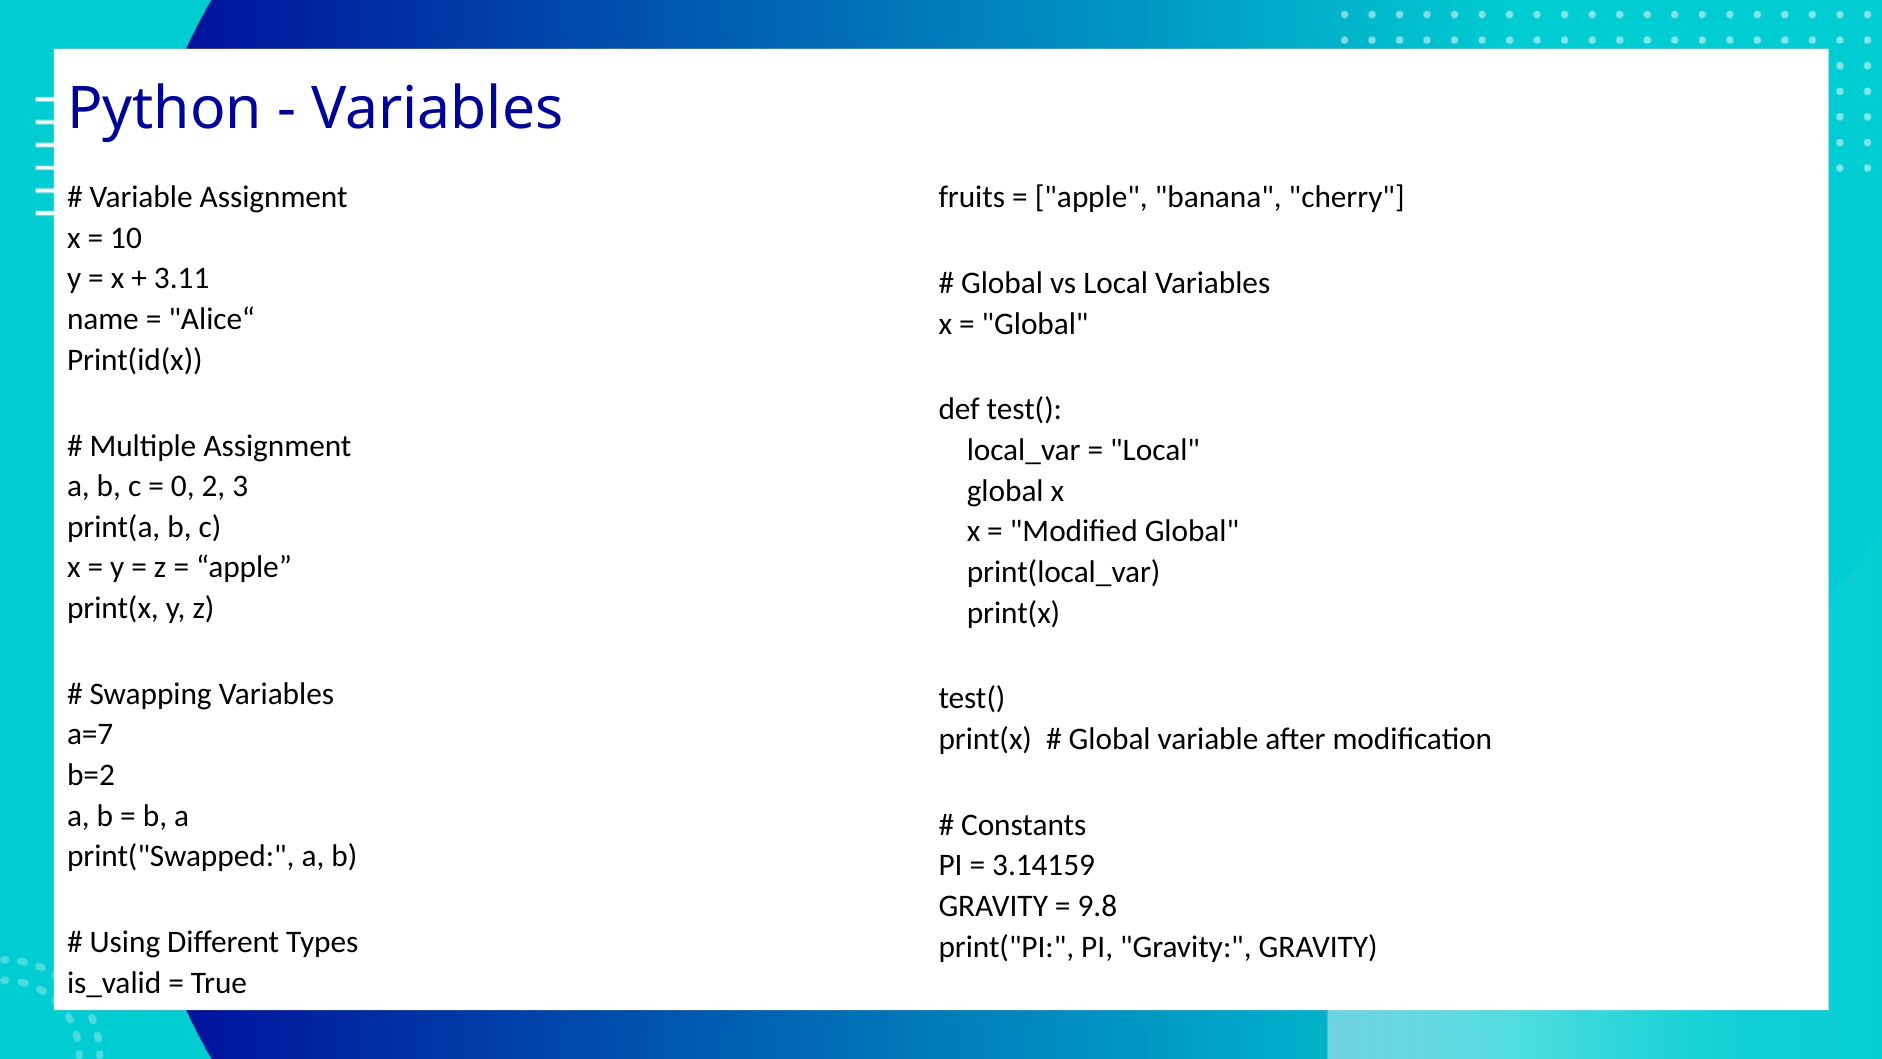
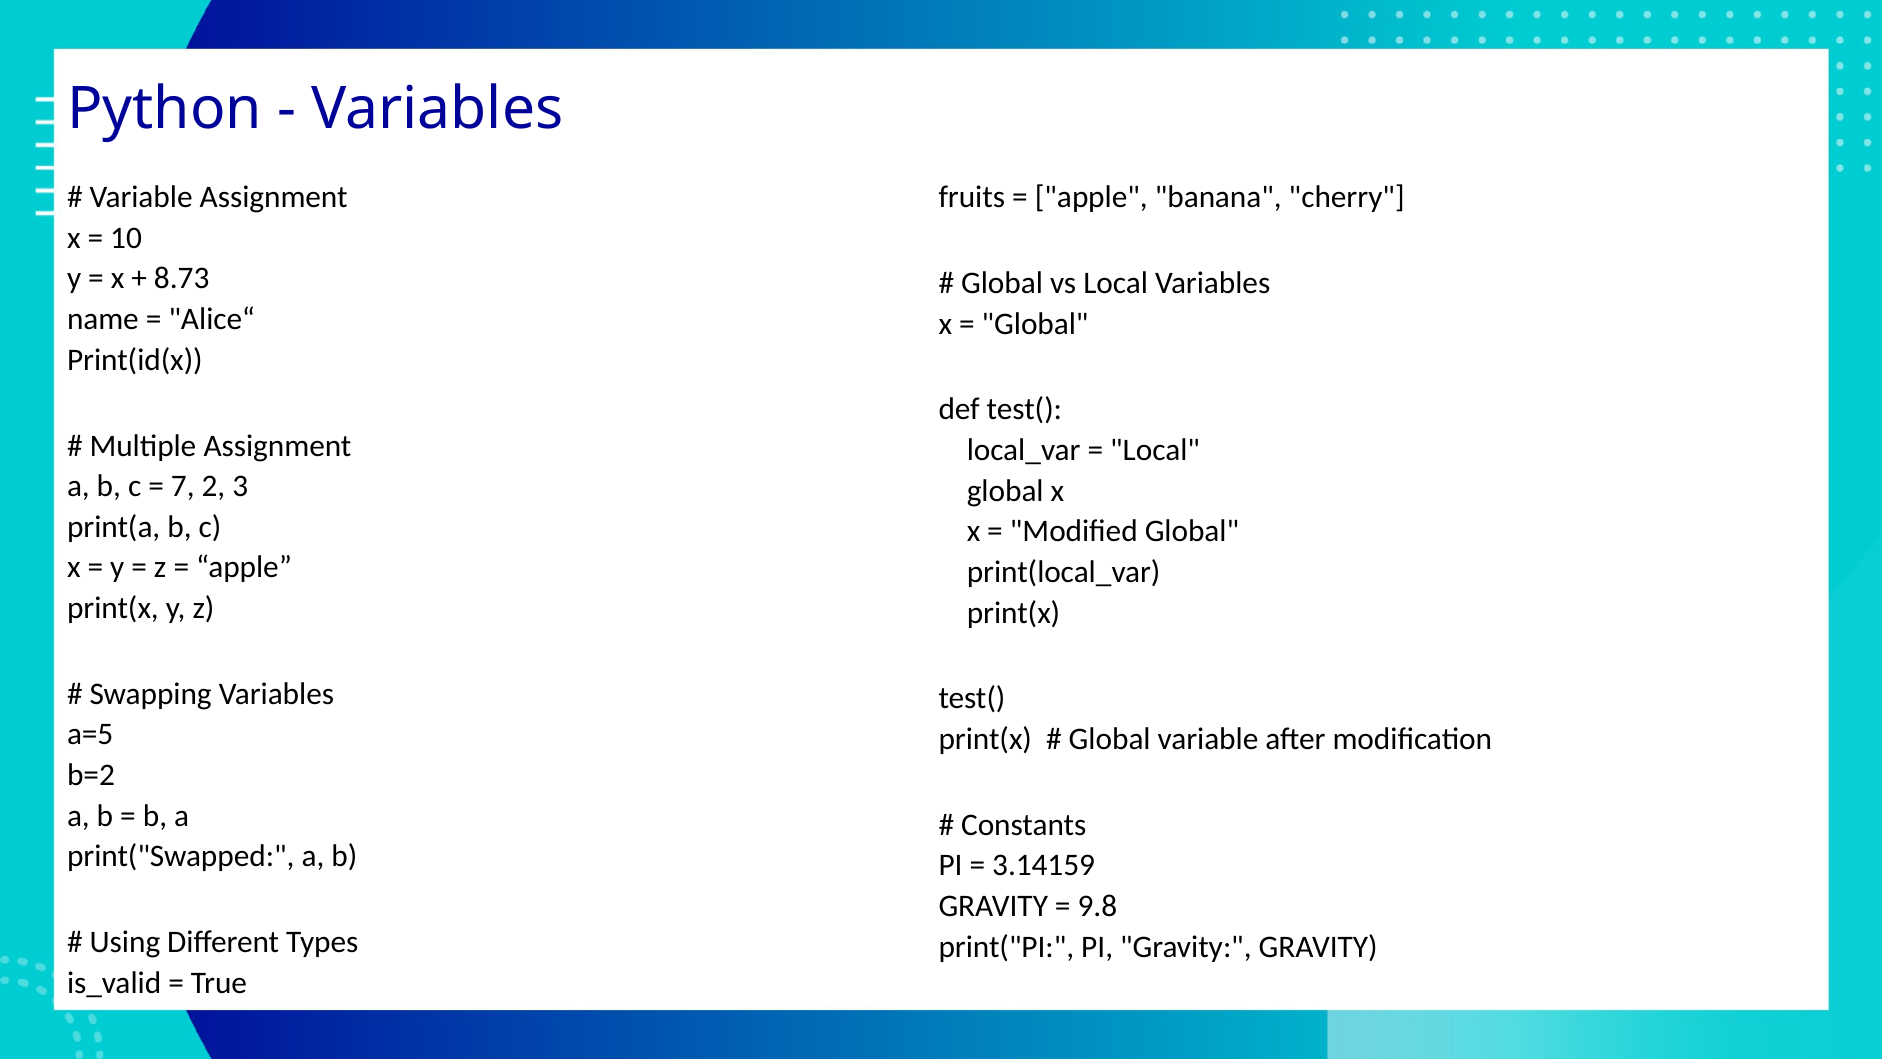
3.11: 3.11 -> 8.73 (182, 279)
0: 0 -> 7 (183, 486)
a=7: a=7 -> a=5 (90, 734)
